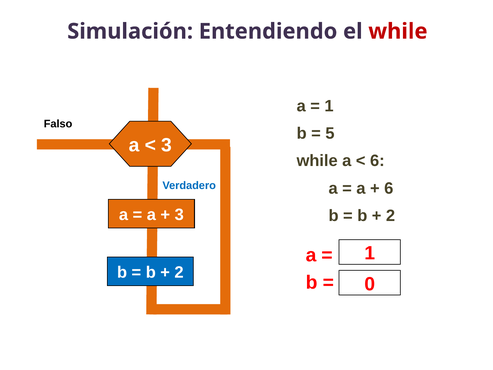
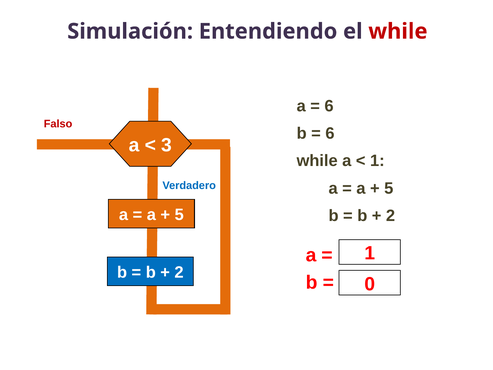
1: 1 -> 6 (329, 106)
Falso colour: black -> red (58, 124)
5: 5 -> 6 (330, 133)
6: 6 -> 1 (377, 161)
6: 6 -> 5 (389, 188)
3: 3 -> 5 (179, 215)
